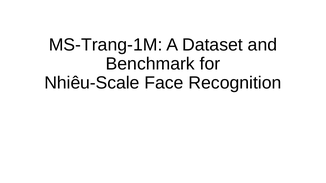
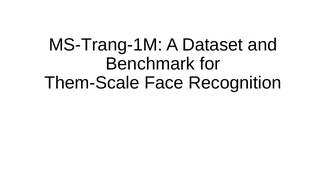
Nhiêu-Scale: Nhiêu-Scale -> Them-Scale (92, 83)
